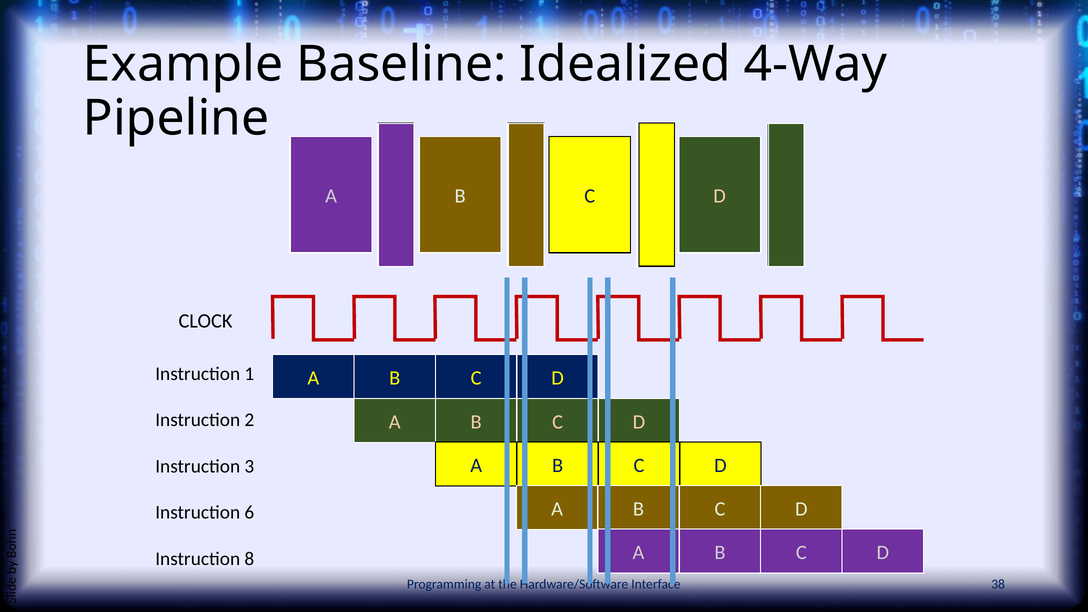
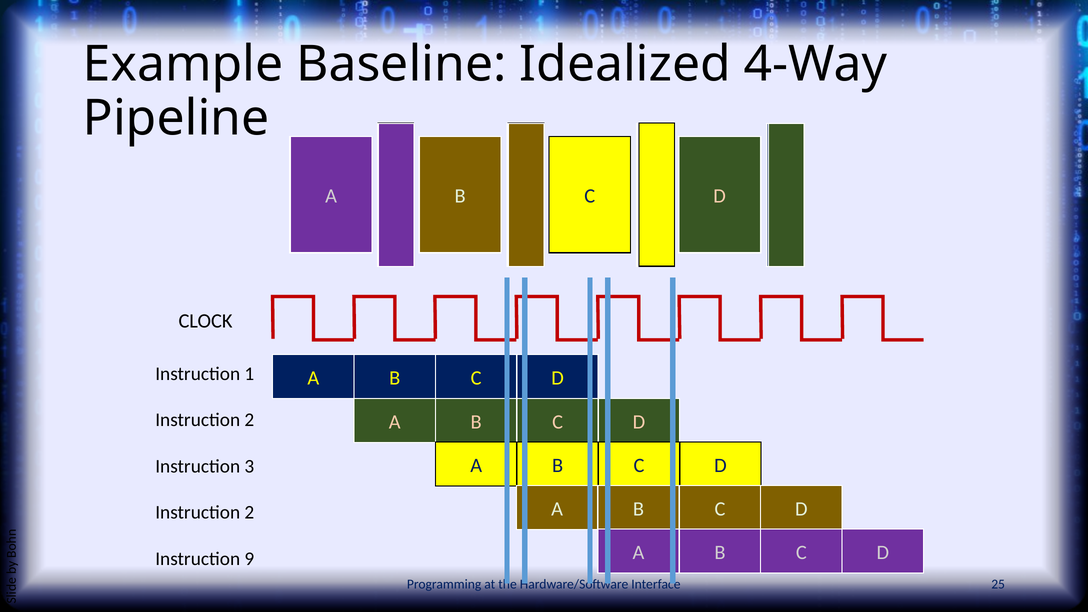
6: 6 -> 2 (249, 512)
8: 8 -> 9 (249, 559)
38: 38 -> 25 (998, 584)
